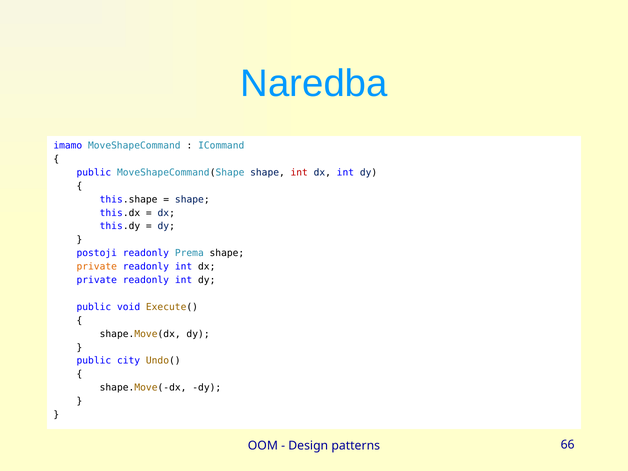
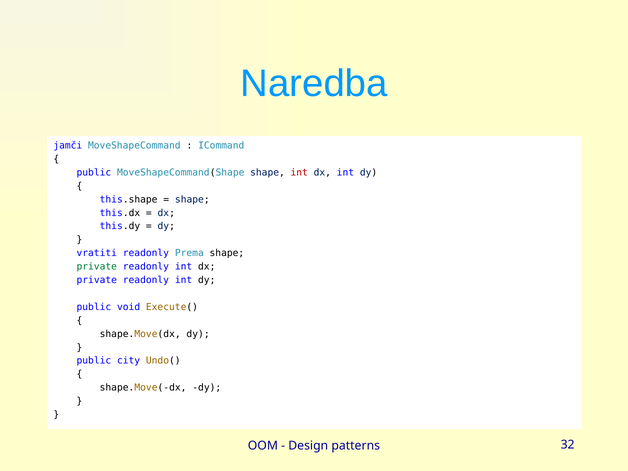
imamo: imamo -> jamči (68, 146)
postoji: postoji -> vratiti (97, 253)
private colour: orange -> green (97, 267)
66: 66 -> 32 (568, 445)
